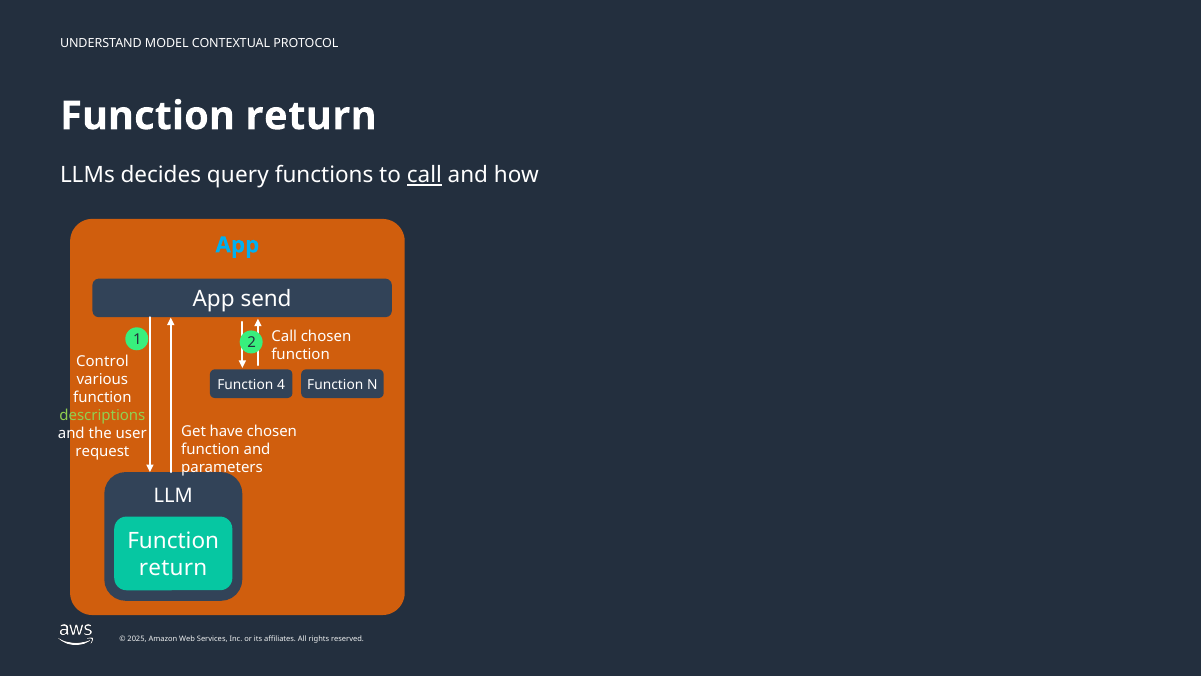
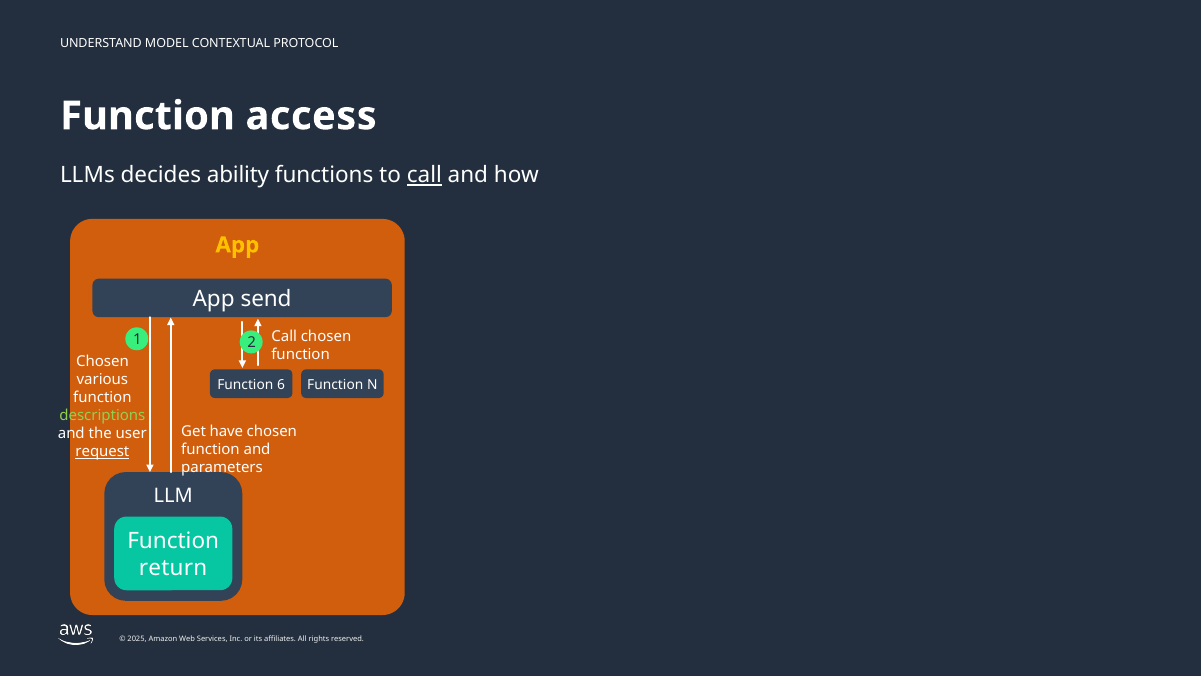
return: return -> access (311, 116)
query: query -> ability (238, 175)
App colour: light blue -> yellow (237, 245)
Control: Control -> Chosen (102, 362)
4: 4 -> 6 (281, 384)
request underline: none -> present (102, 452)
